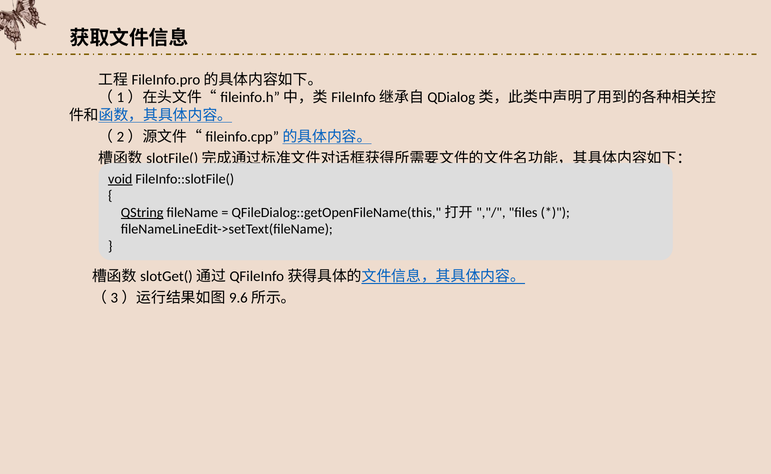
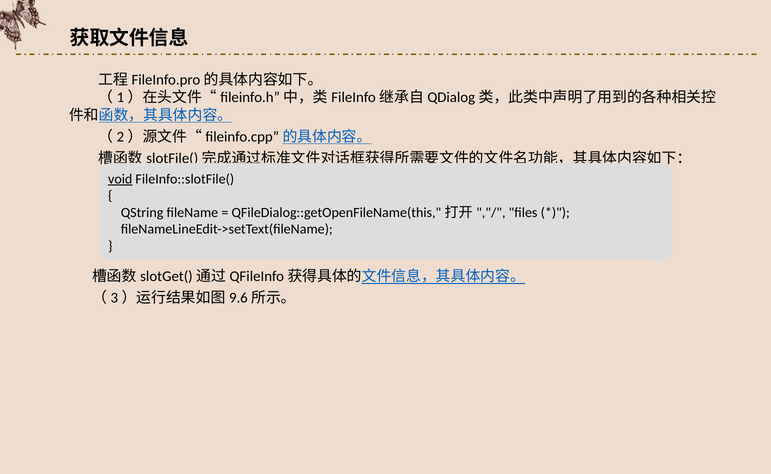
QString underline: present -> none (142, 213)
